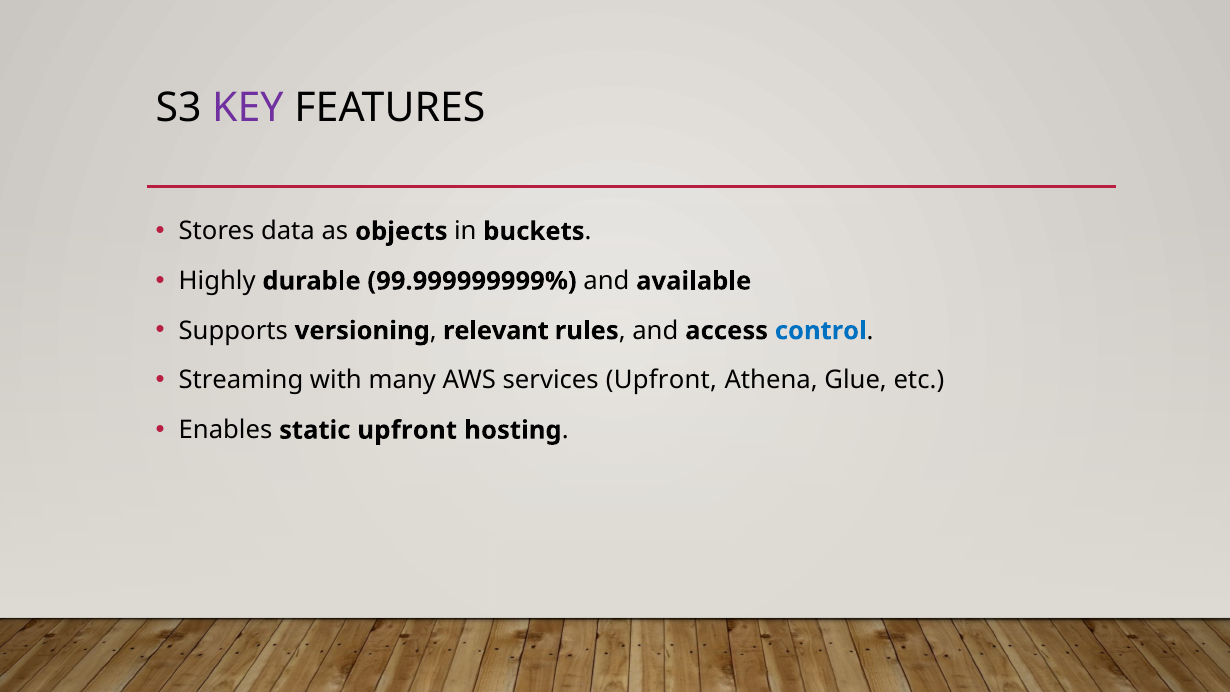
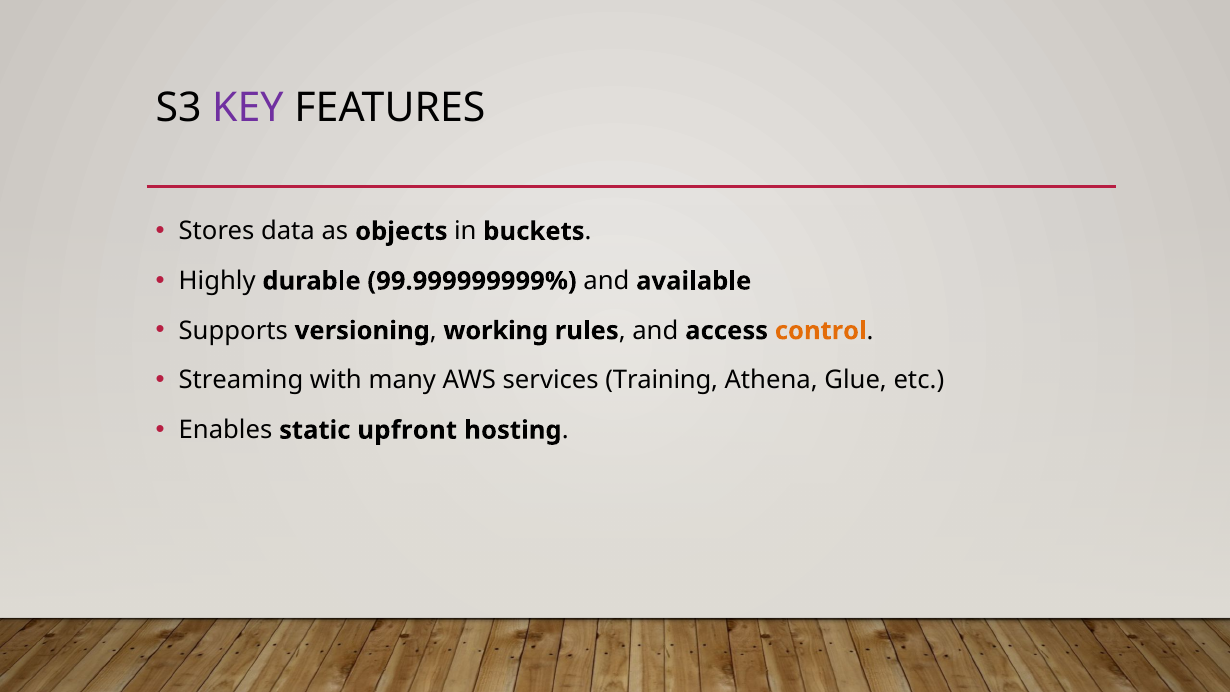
relevant: relevant -> working (496, 331)
control colour: blue -> orange (821, 331)
services Upfront: Upfront -> Training (662, 380)
